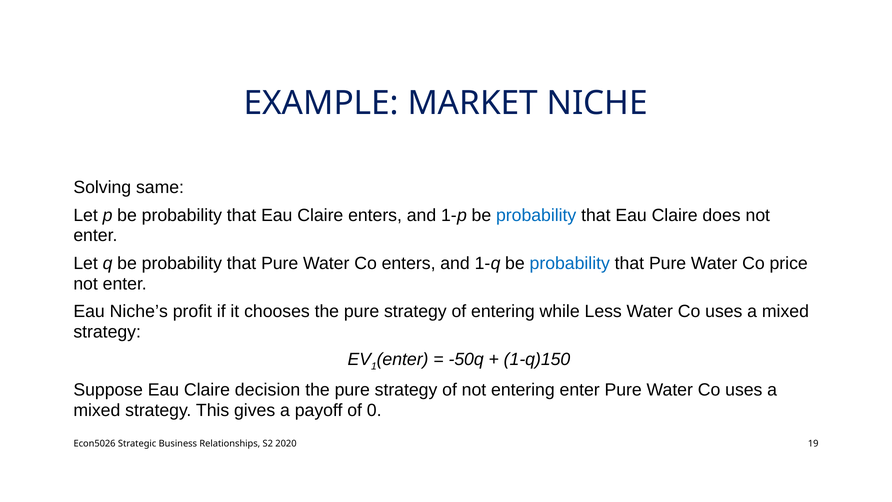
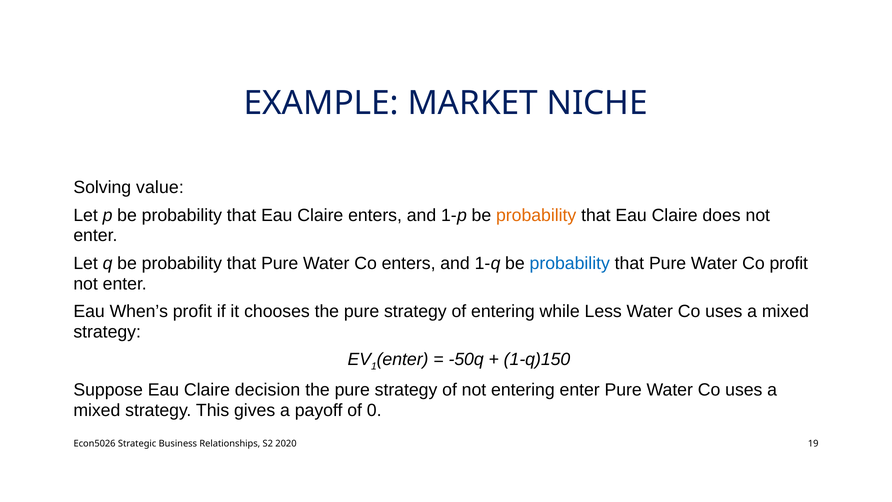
same: same -> value (160, 187)
probability colour: blue -> orange (536, 215)
Co price: price -> profit (789, 263)
Niche’s: Niche’s -> When’s (139, 311)
